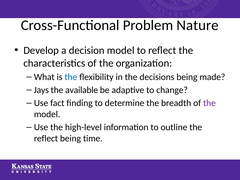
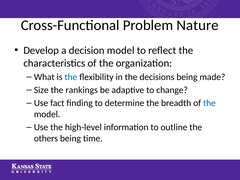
Jays: Jays -> Size (41, 90)
available: available -> rankings (82, 90)
the colour: purple -> blue (209, 103)
reflect: reflect -> others (46, 138)
